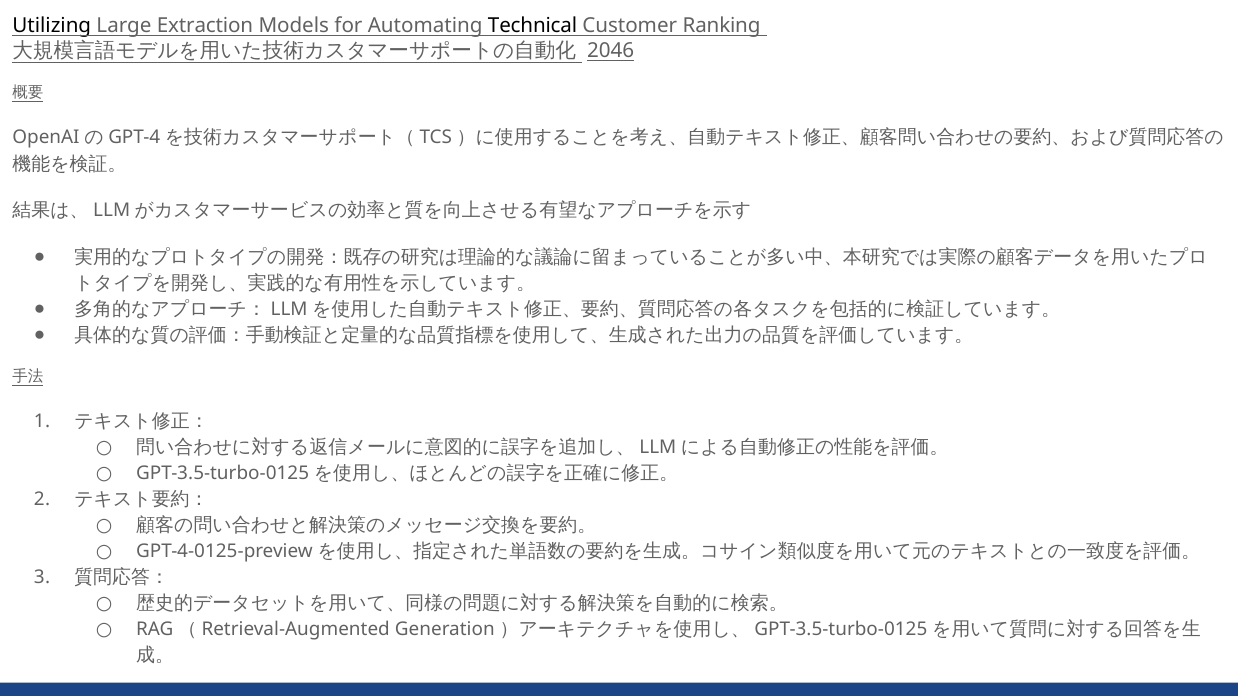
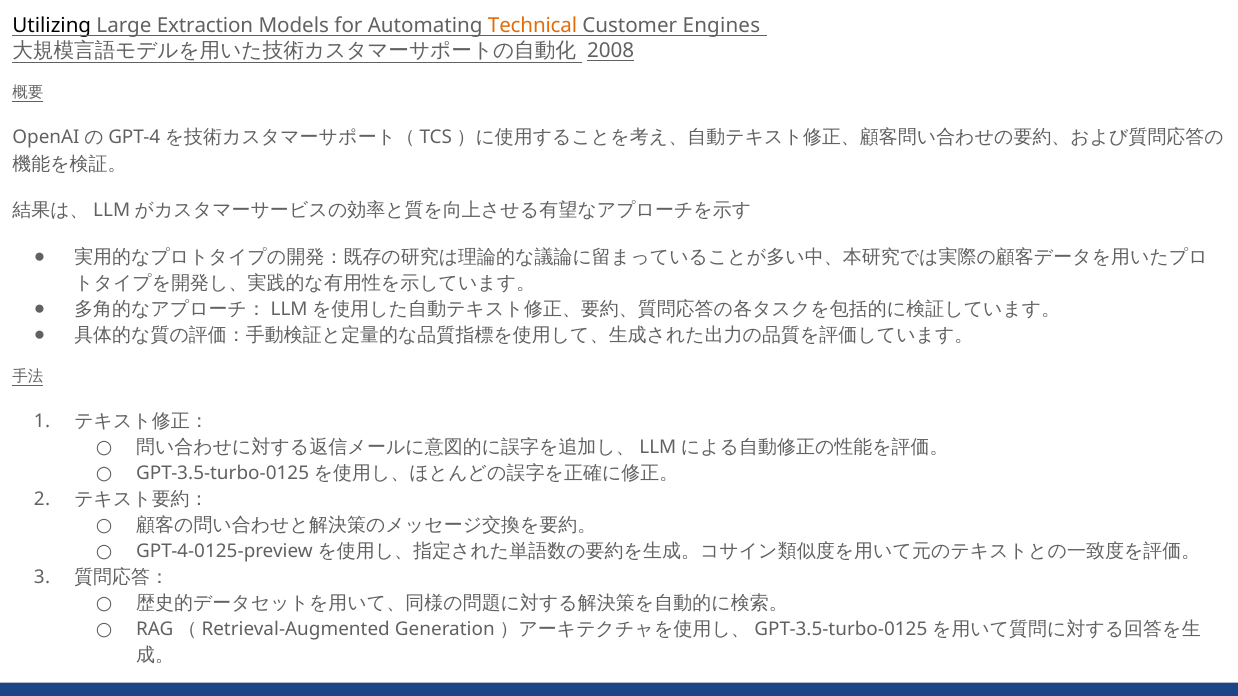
Technical colour: black -> orange (533, 26)
Ranking: Ranking -> Engines (721, 26)
2046: 2046 -> 2008 (611, 51)
